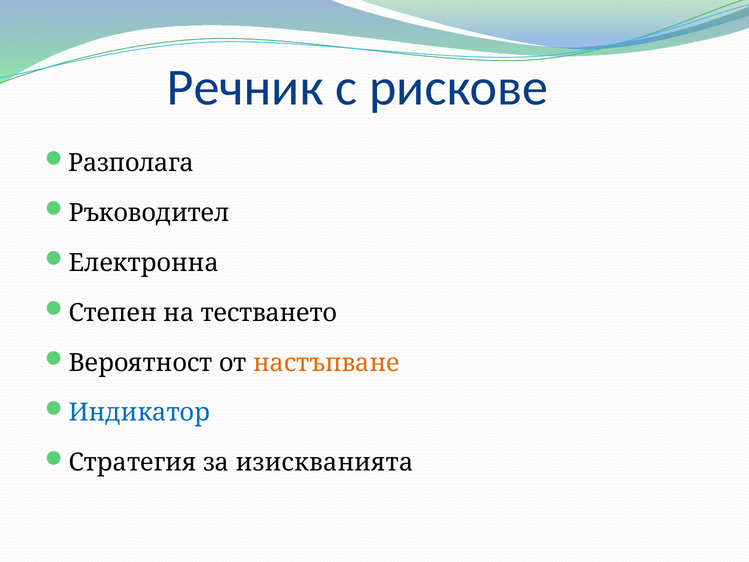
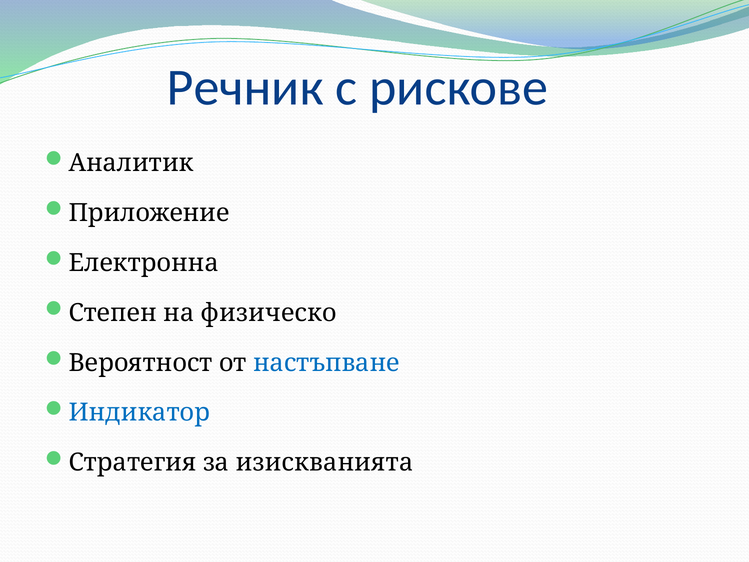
Разполага: Разполага -> Аналитик (131, 163)
Ръководител: Ръководител -> Приложение (149, 213)
тестването: тестването -> физическо (269, 313)
настъпване colour: orange -> blue (326, 363)
